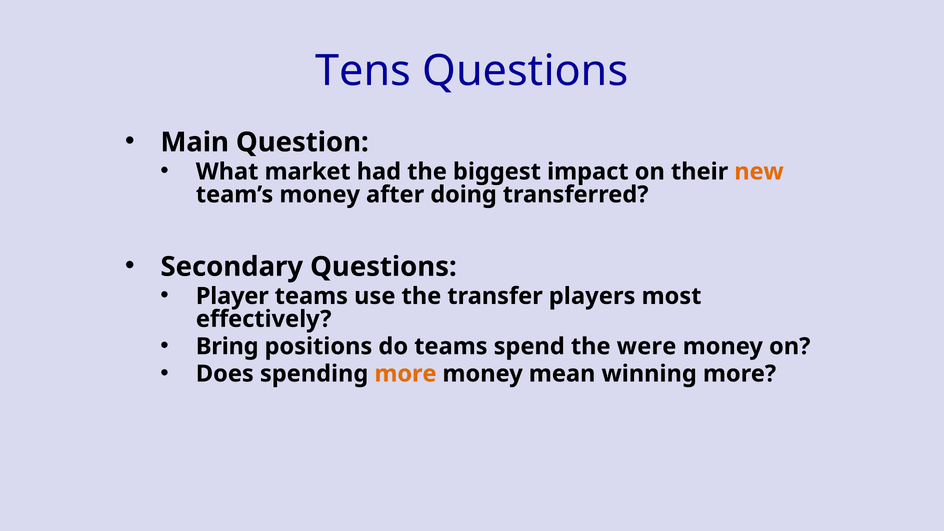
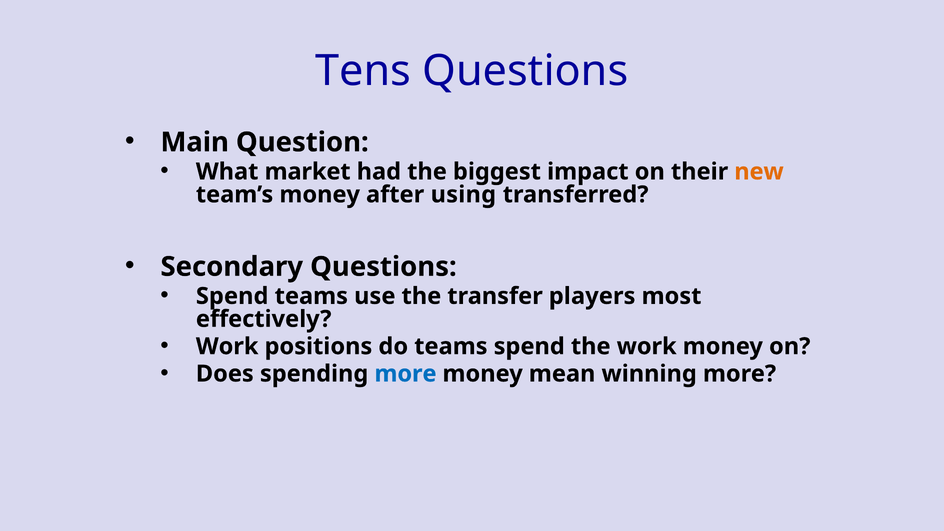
doing: doing -> using (463, 195)
Player: Player -> Spend (232, 296)
Bring: Bring -> Work (227, 346)
the were: were -> work (647, 346)
more colour: orange -> blue (406, 374)
